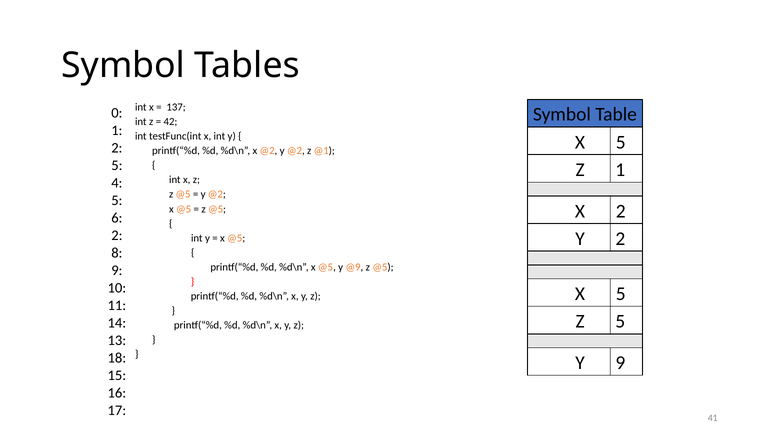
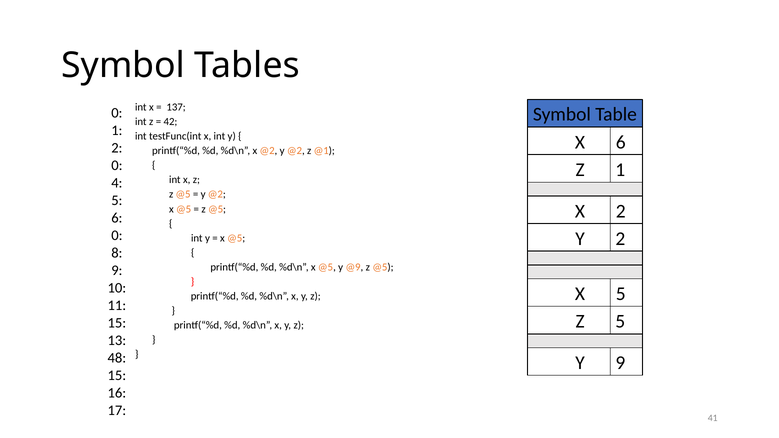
5: 5 -> 6 (621, 142)
5: 5 -> 0 (117, 166)
2: 2 -> 0 (117, 236)
14: 14 -> 15 (117, 323)
18: 18 -> 48 (117, 358)
